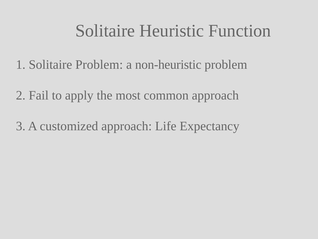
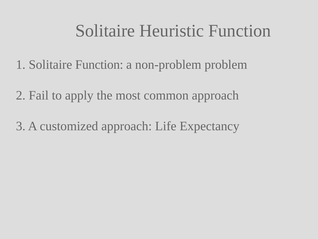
Solitaire Problem: Problem -> Function (99, 64)
non-heuristic: non-heuristic -> non-problem (168, 64)
